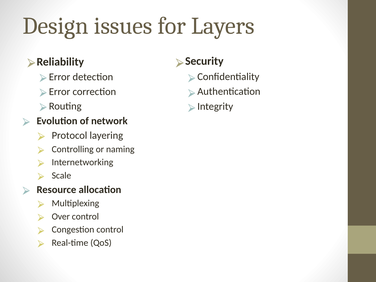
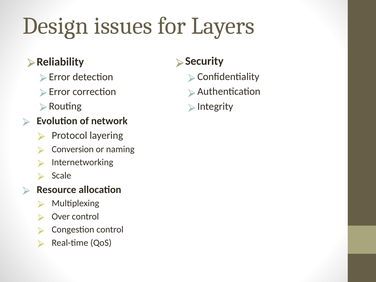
Controlling: Controlling -> Conversion (73, 149)
